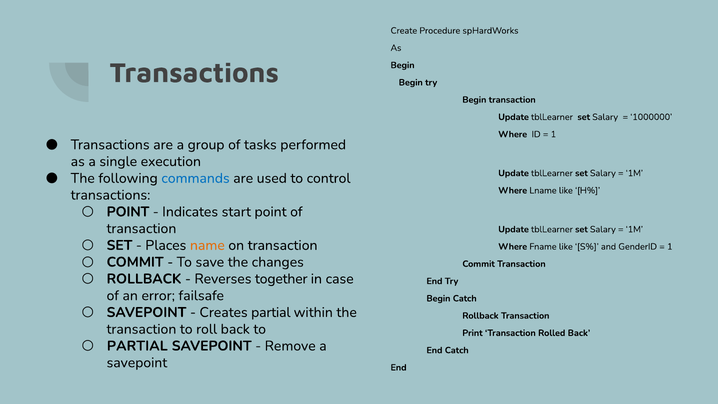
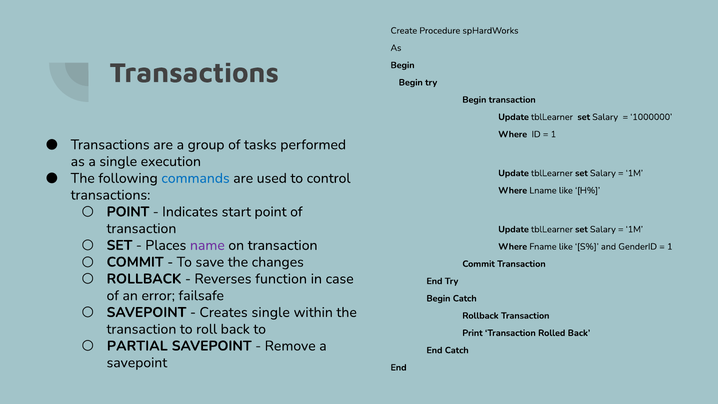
name colour: orange -> purple (207, 245)
together: together -> function (281, 279)
Creates partial: partial -> single (271, 312)
